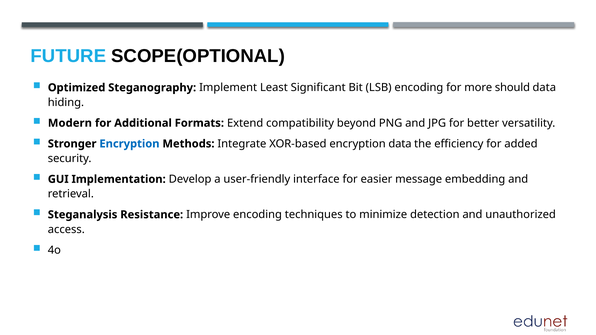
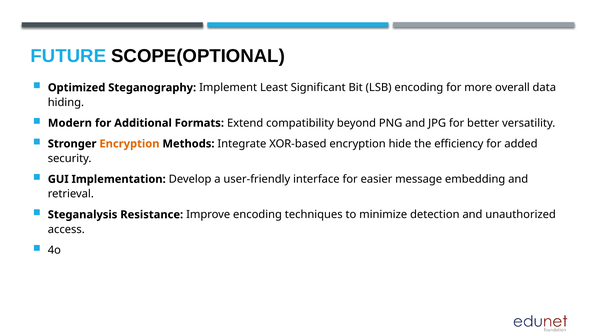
should: should -> overall (512, 88)
Encryption colour: blue -> orange (129, 144)
encryption data: data -> hide (400, 144)
